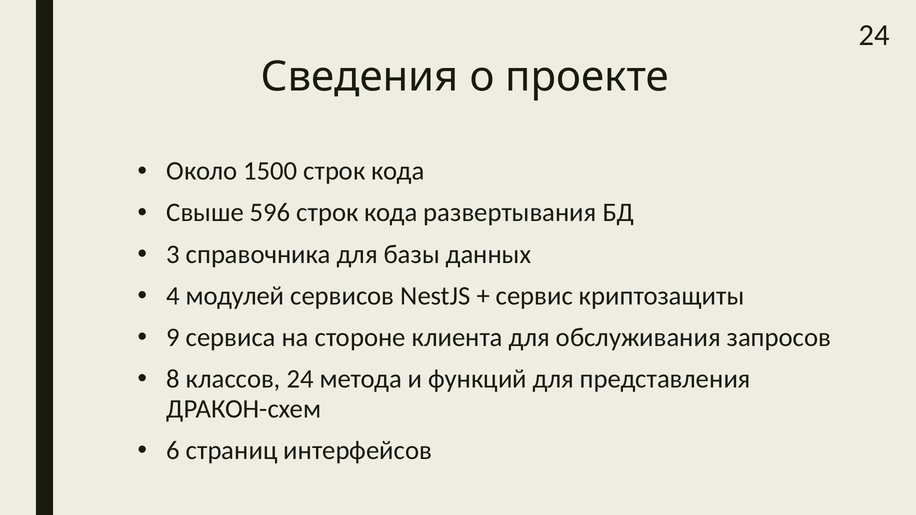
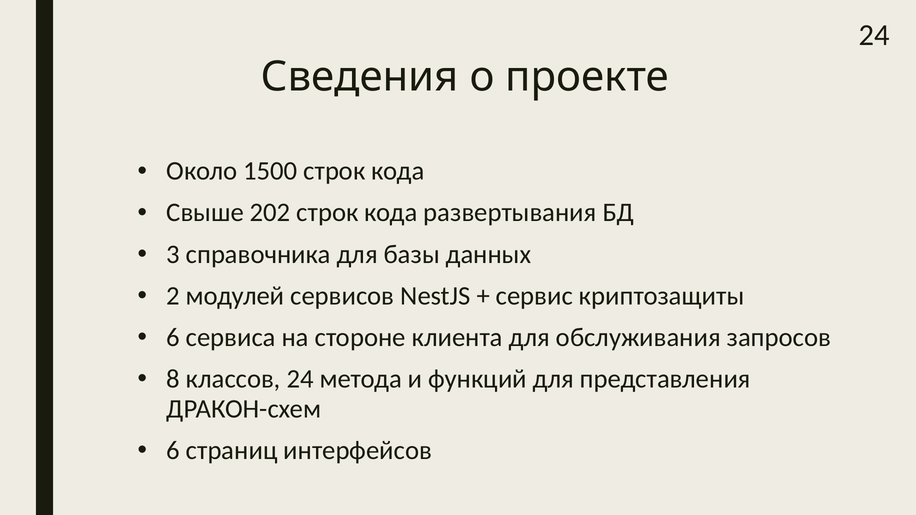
596: 596 -> 202 (270, 213)
4: 4 -> 2 (173, 296)
9: 9 -> 6 (173, 337)
